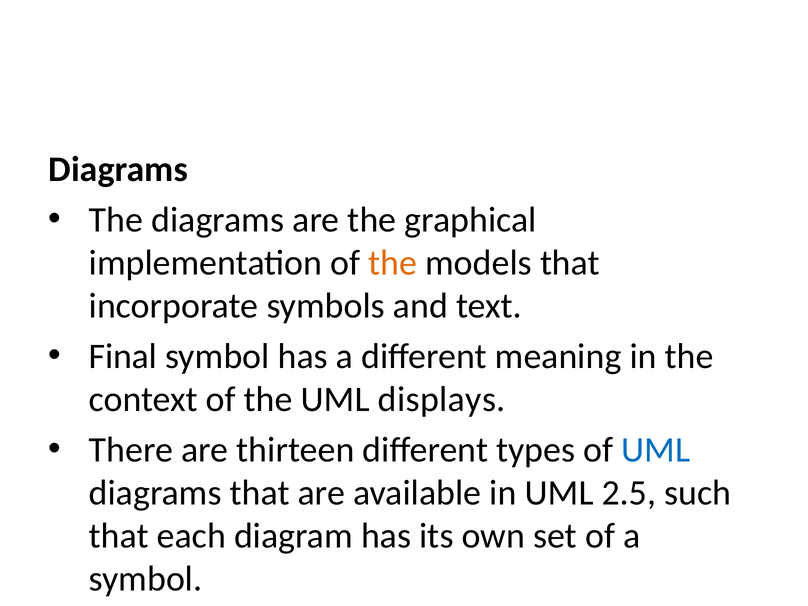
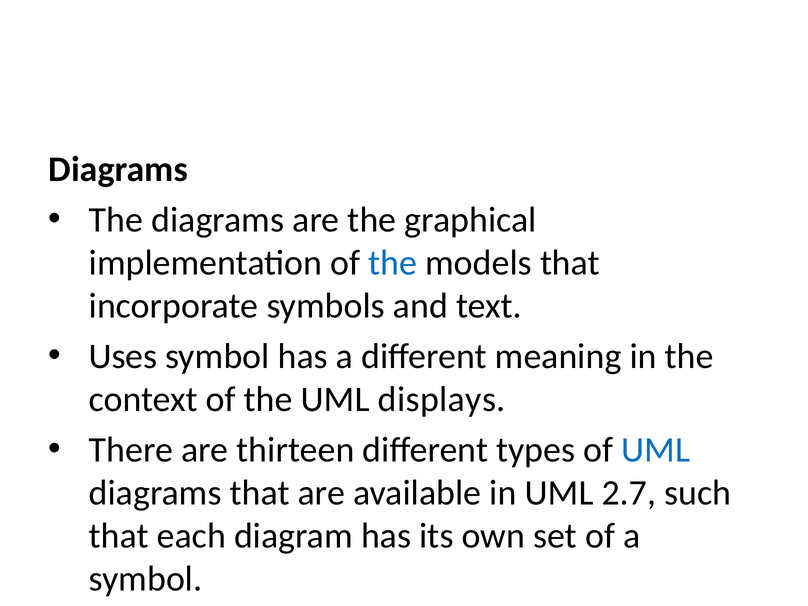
the colour: orange -> blue (393, 263)
Final: Final -> Uses (123, 356)
2.5: 2.5 -> 2.7 (629, 493)
